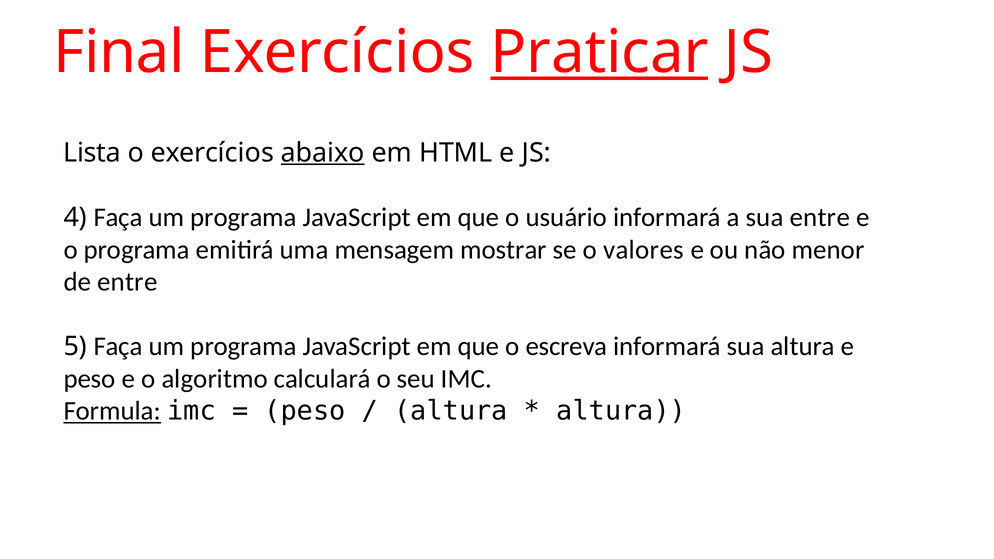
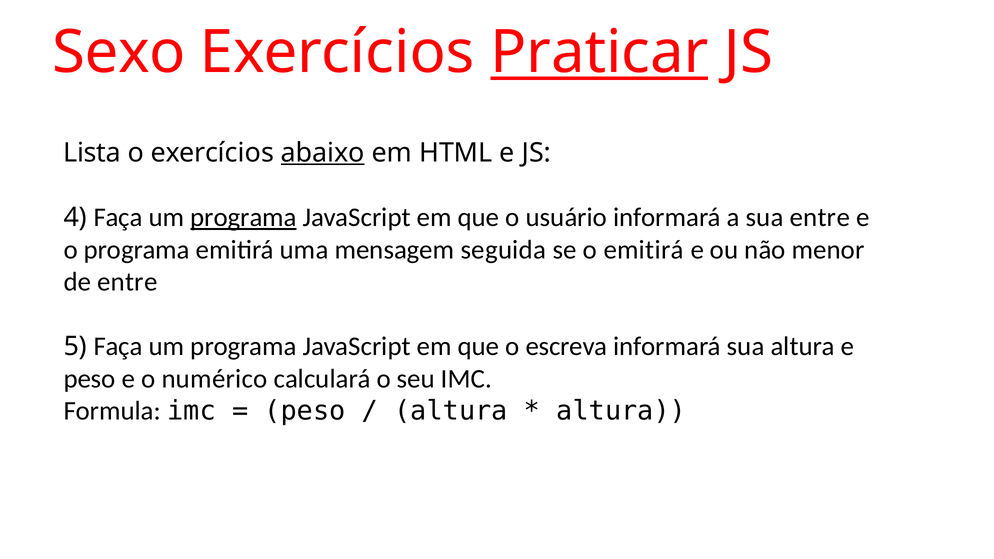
Final: Final -> Sexo (119, 52)
programa underline: none -> present (243, 217)
mostrar: mostrar -> seguida (503, 250)
o valores: valores -> emitirá (644, 250)
algoritmo: algoritmo -> numérico (215, 379)
Formula underline: present -> none (112, 411)
